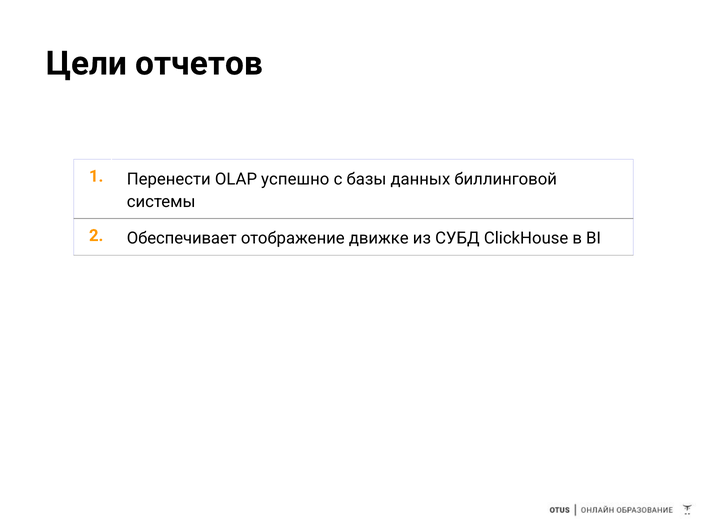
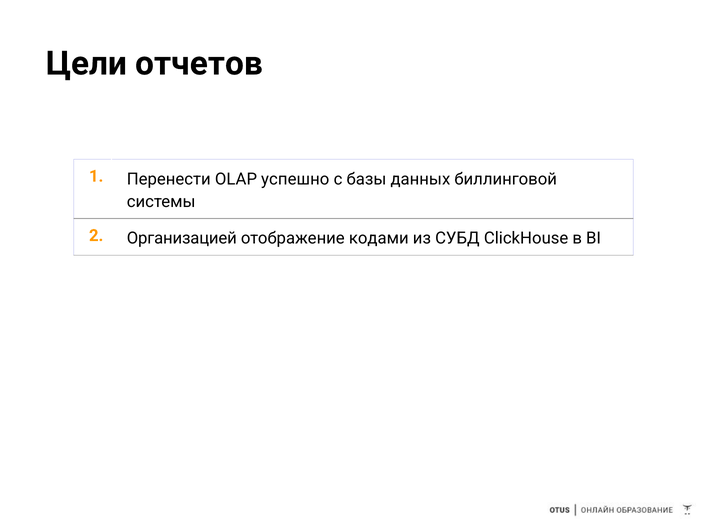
Обеспечивает: Обеспечивает -> Организацией (182, 239)
движке: движке -> кодами (379, 239)
